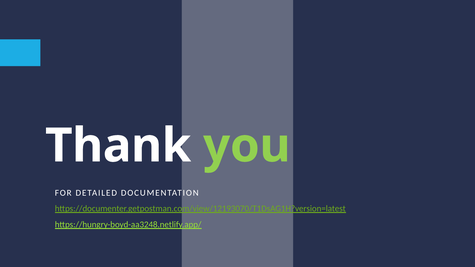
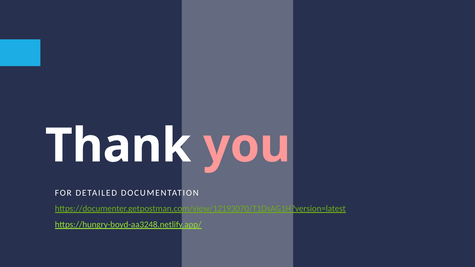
you colour: light green -> pink (247, 146)
